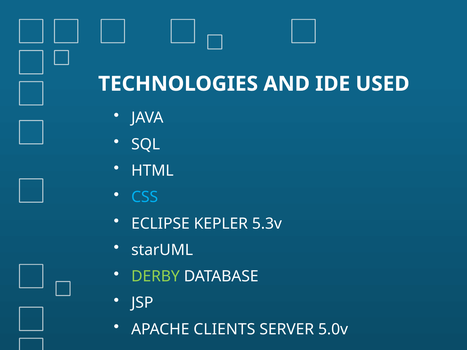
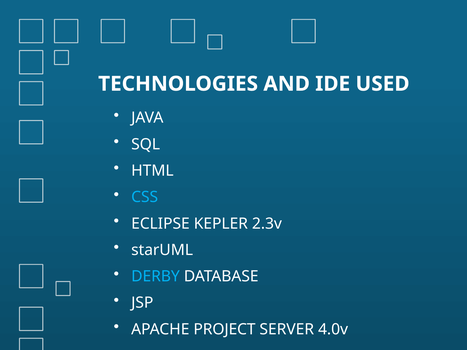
5.3v: 5.3v -> 2.3v (267, 224)
DERBY colour: light green -> light blue (156, 277)
CLIENTS: CLIENTS -> PROJECT (225, 330)
5.0v: 5.0v -> 4.0v (333, 330)
